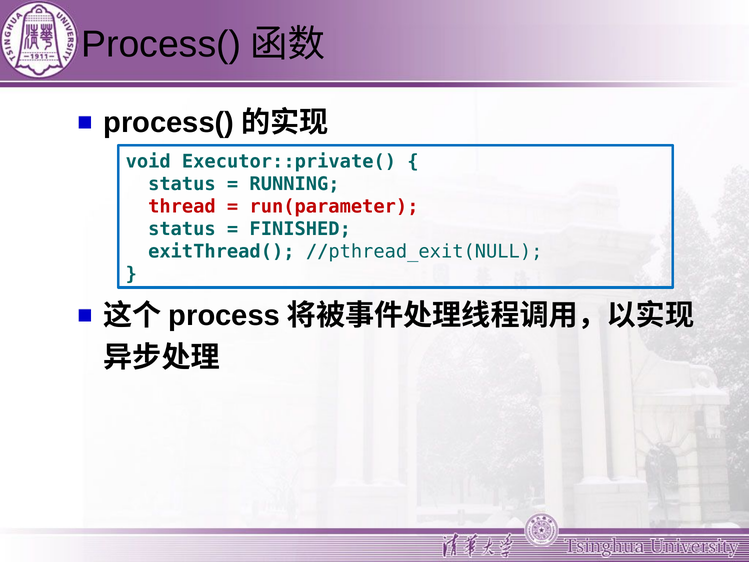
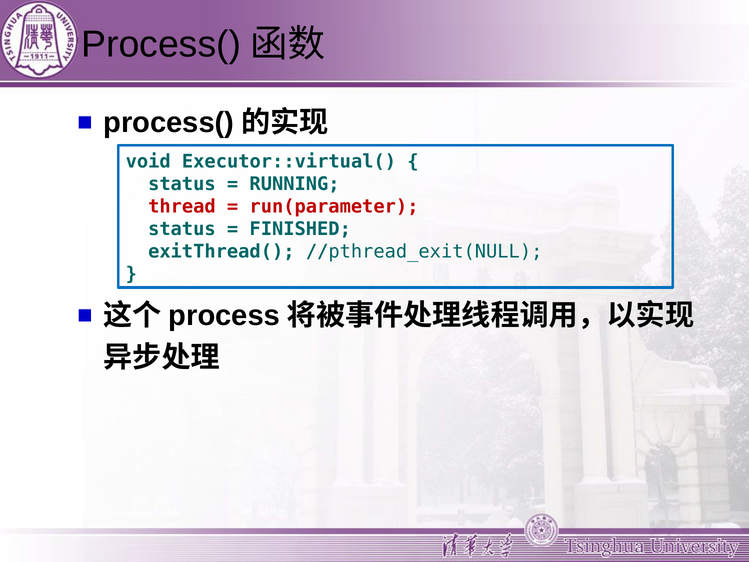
Executor::private(: Executor::private( -> Executor::virtual( (289, 161)
